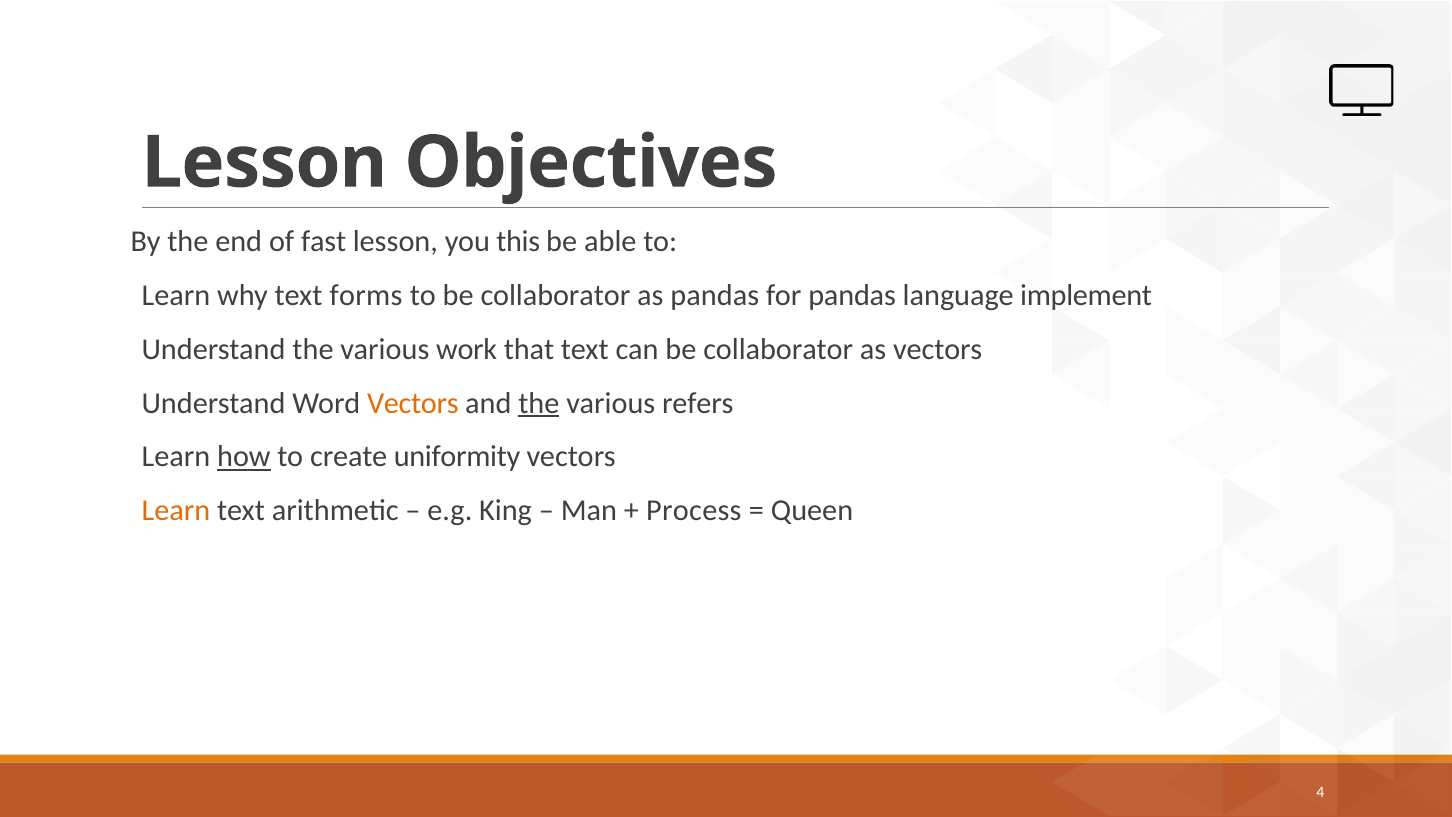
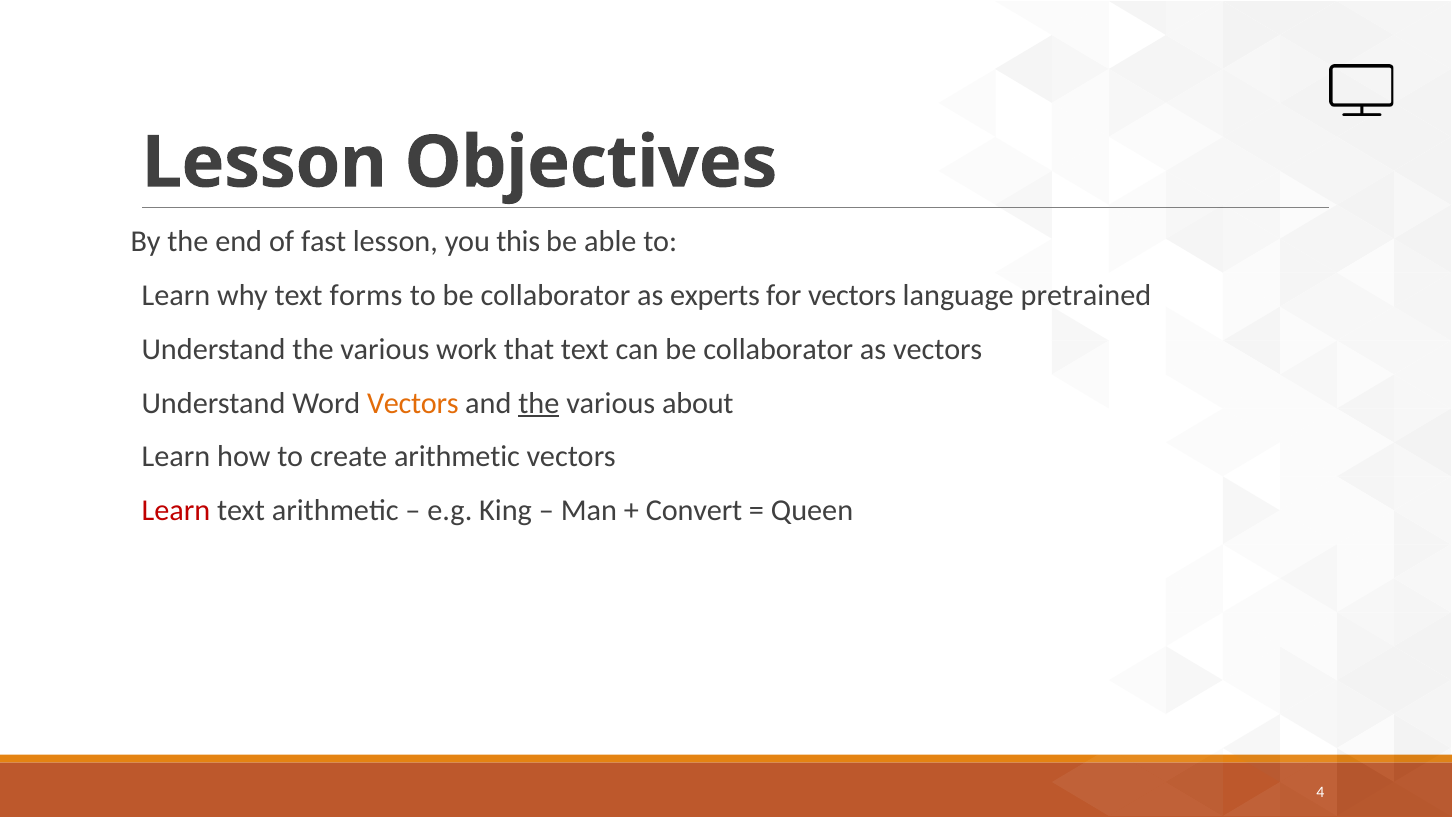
as pandas: pandas -> experts (715, 295)
for pandas: pandas -> vectors (852, 295)
implement: implement -> pretrained (1086, 295)
refers: refers -> about (698, 403)
how underline: present -> none (244, 457)
create uniformity: uniformity -> arithmetic (457, 457)
Learn colour: orange -> red (176, 511)
Process: Process -> Convert (694, 511)
